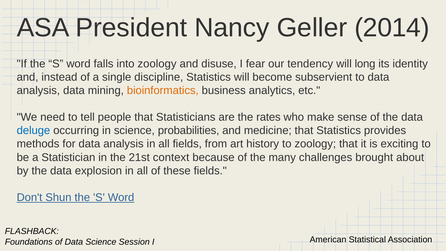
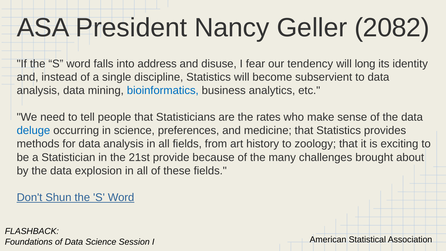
2014: 2014 -> 2082 (392, 28)
into zoology: zoology -> address (157, 64)
bioinformatics colour: orange -> blue (163, 90)
probabilities: probabilities -> preferences (189, 131)
context: context -> provide (171, 157)
